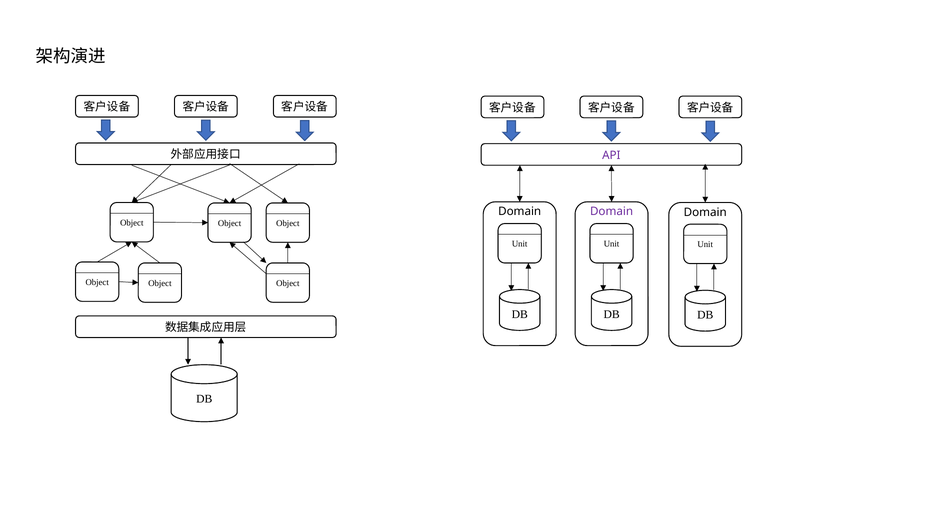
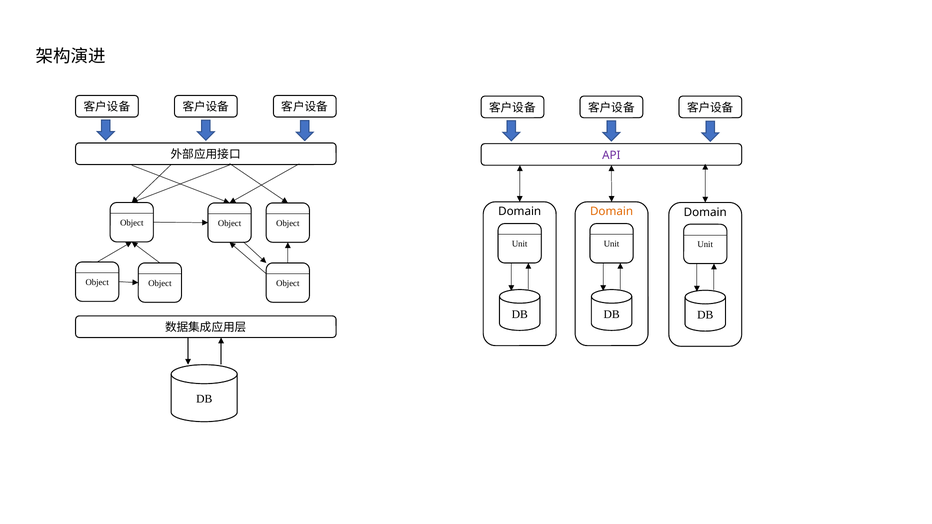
Domain colour: purple -> orange (612, 212)
